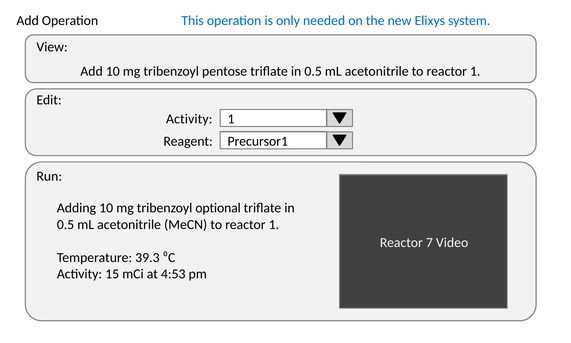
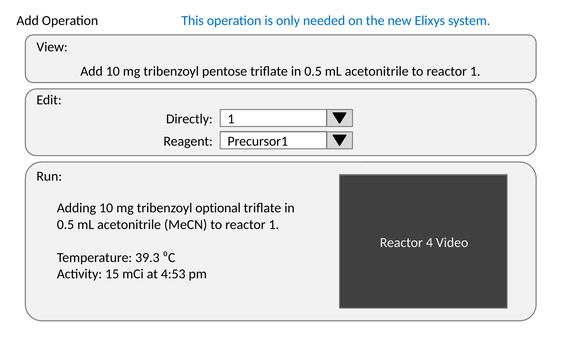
Activity: Activity -> Directly (189, 119)
7: 7 -> 4 (429, 242)
